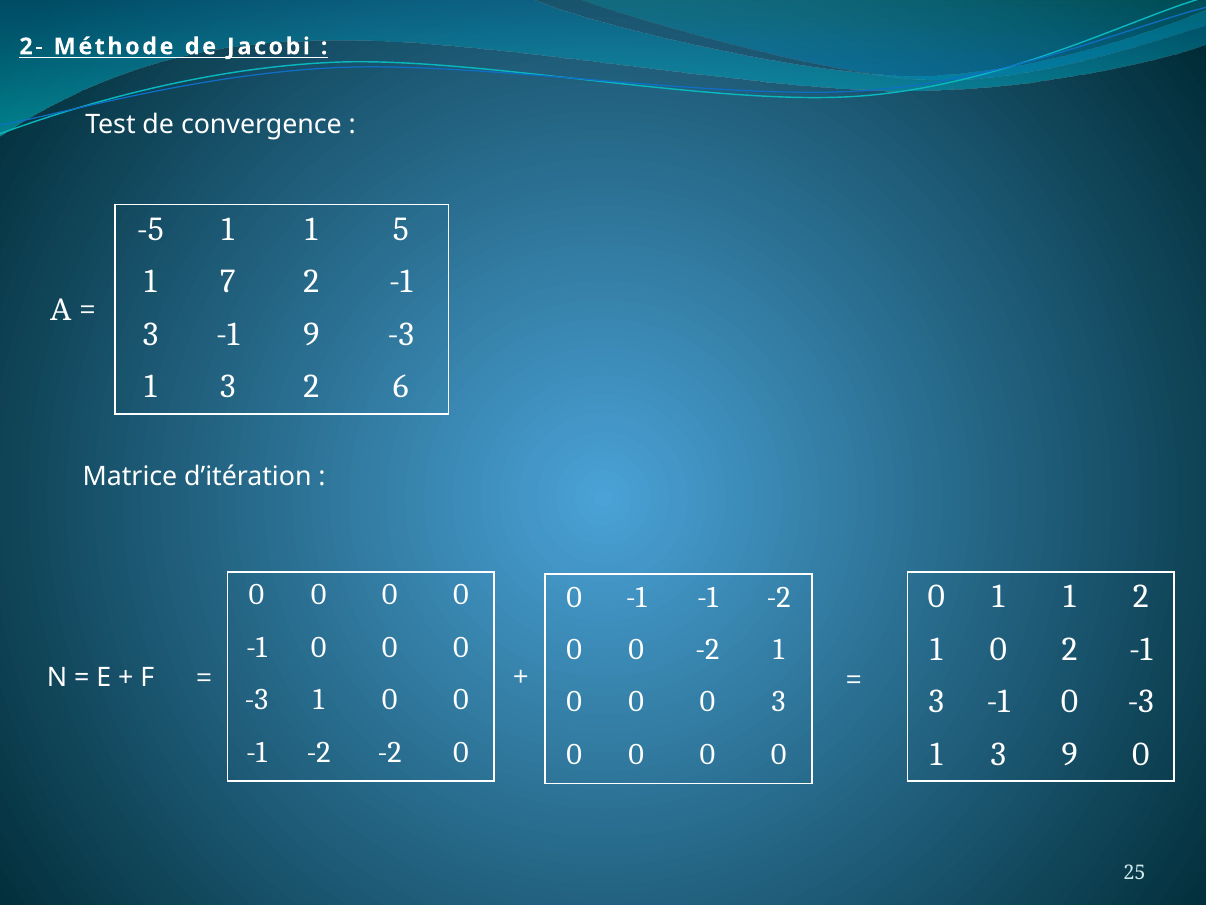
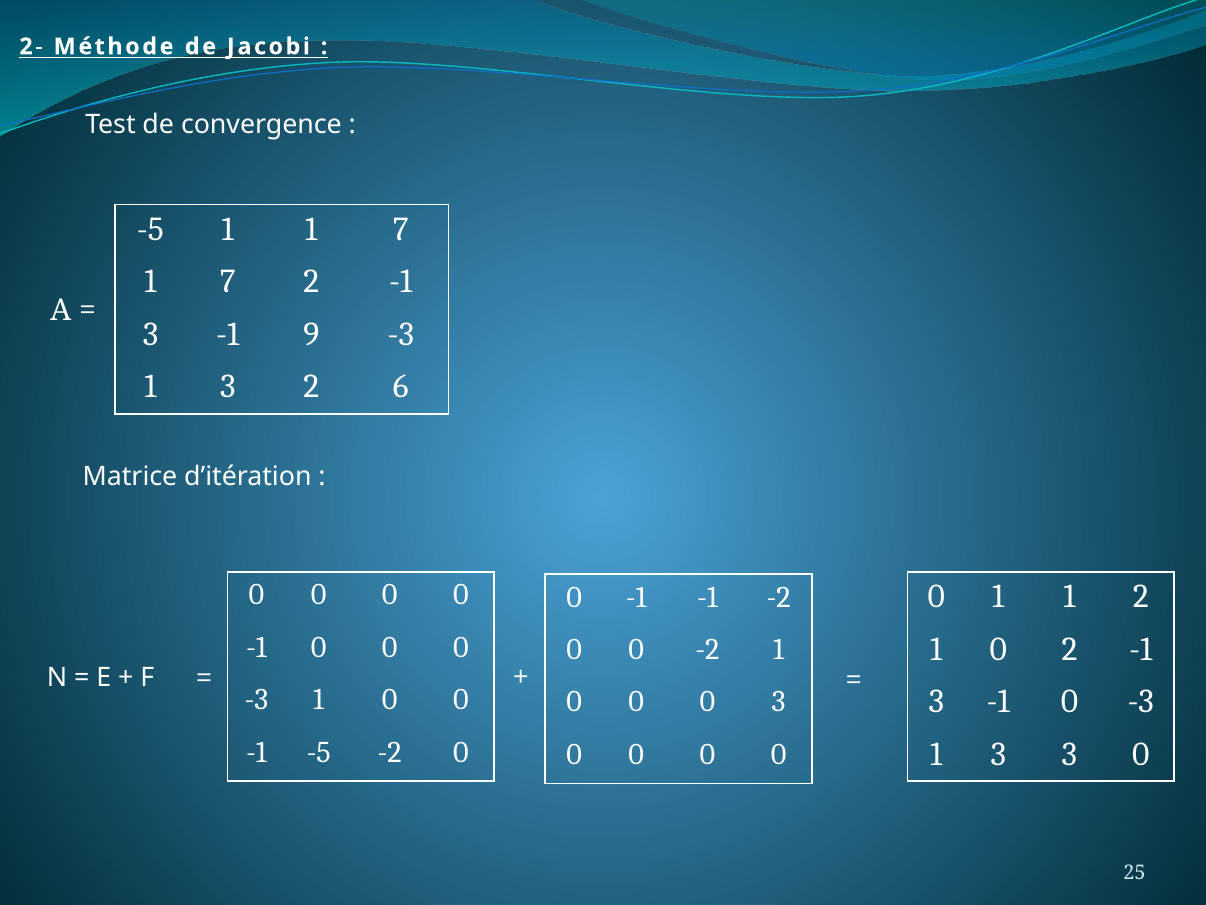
1 1 5: 5 -> 7 (401, 229)
-2: -2 -> -5 (319, 752)
3 9: 9 -> 3 (1069, 754)
